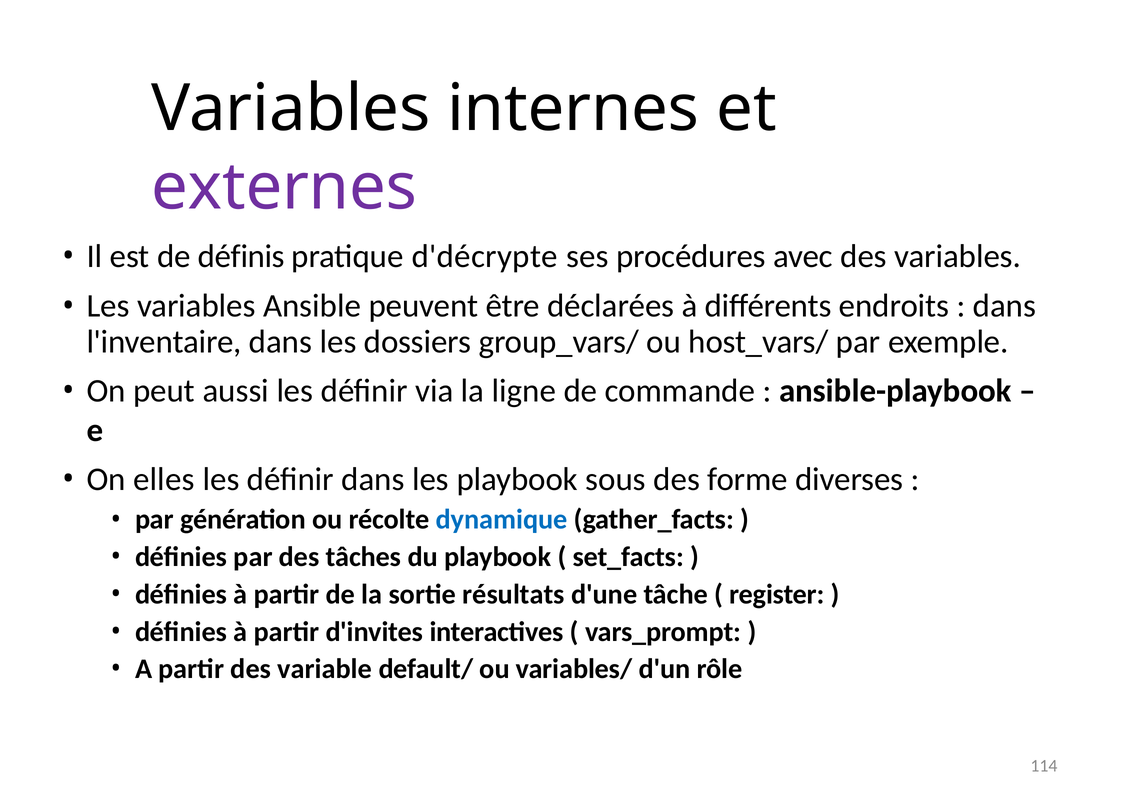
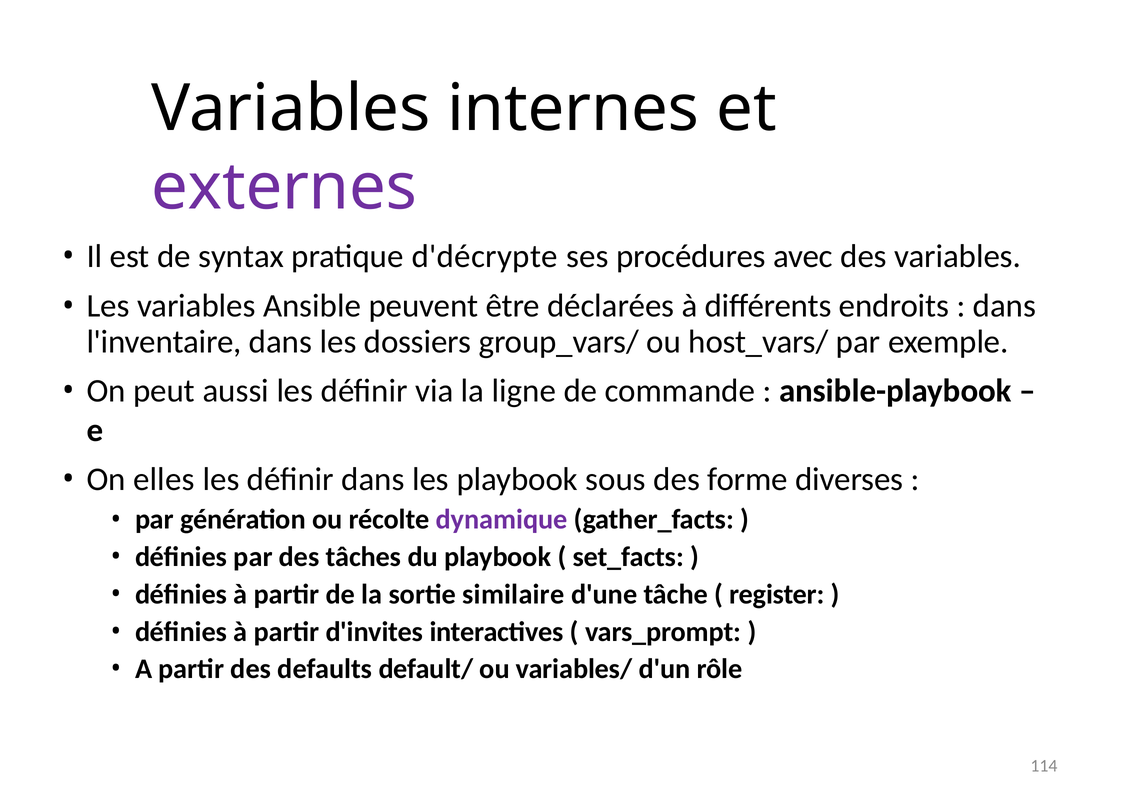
définis: définis -> syntax (241, 256)
dynamique colour: blue -> purple (502, 520)
résultats: résultats -> similaire (513, 594)
variable: variable -> defaults (325, 669)
